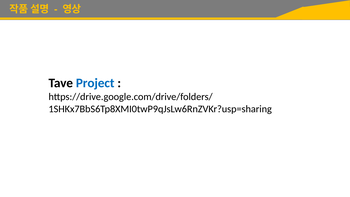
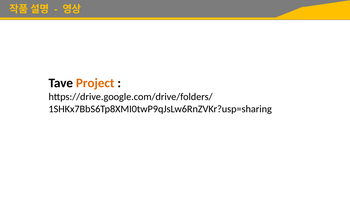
Project colour: blue -> orange (95, 83)
